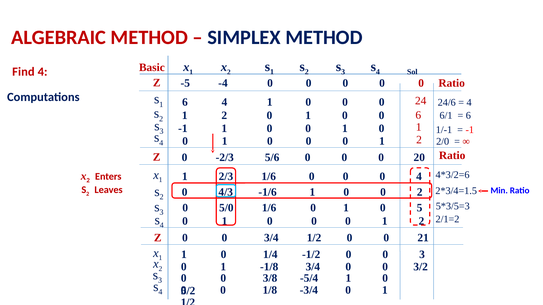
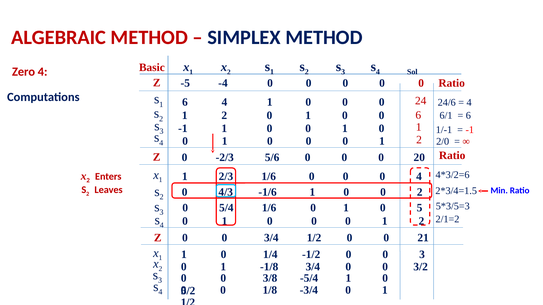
Find: Find -> Zero (24, 72)
5/0: 5/0 -> 5/4 (226, 208)
